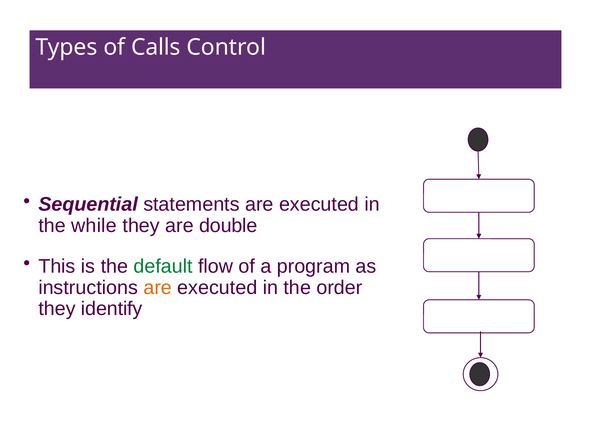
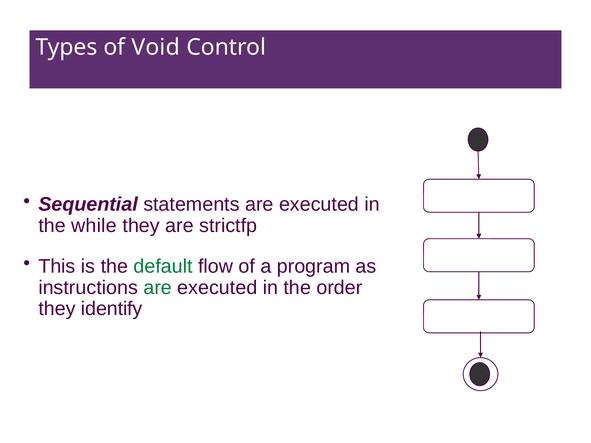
Calls: Calls -> Void (156, 47)
double: double -> strictfp (228, 226)
are colour: orange -> green (158, 288)
